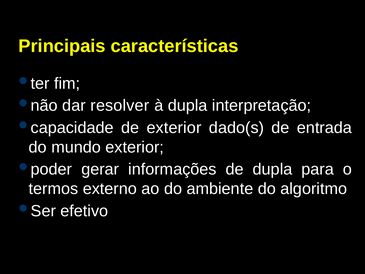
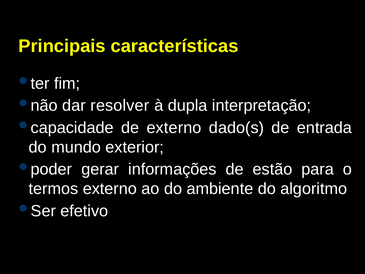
de exterior: exterior -> externo (174, 128)
de dupla: dupla -> estão (273, 169)
